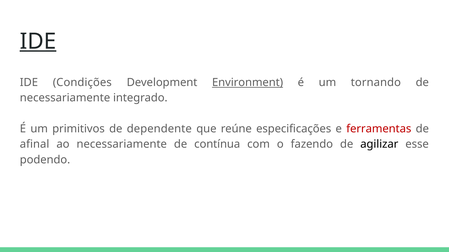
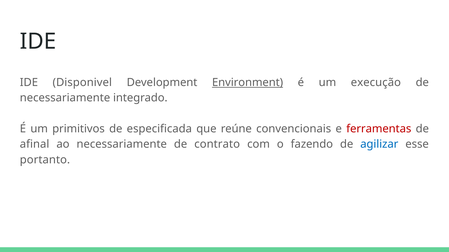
IDE underline: present -> none (38, 41)
Condições: Condições -> Disponivel (82, 83)
tornando: tornando -> execução (376, 83)
dependente: dependente -> especificada (159, 129)
especificações: especificações -> convencionais (294, 129)
contínua: contínua -> contrato (217, 145)
agilizar colour: black -> blue (379, 145)
podendo: podendo -> portanto (45, 160)
